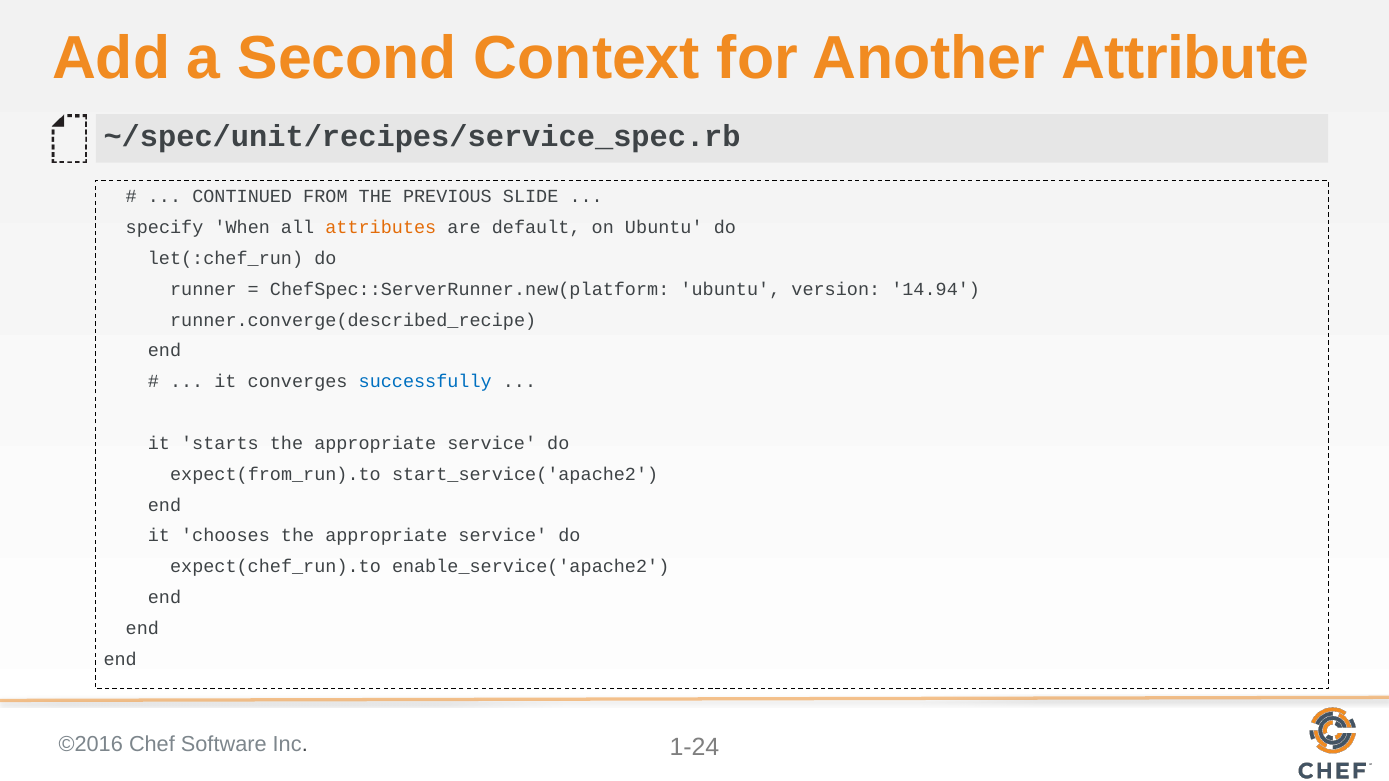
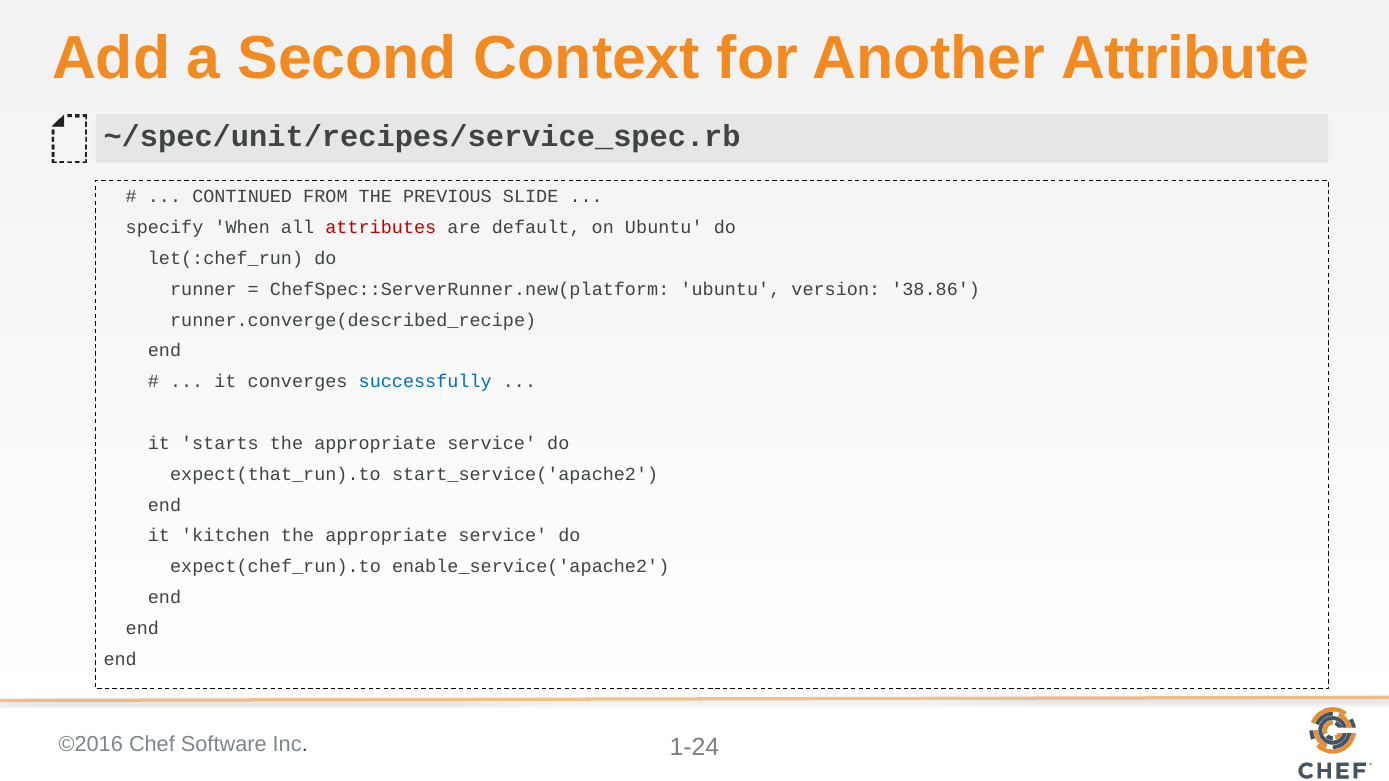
attributes colour: orange -> red (381, 228)
14.94: 14.94 -> 38.86 (936, 289)
expect(from_run).to: expect(from_run).to -> expect(that_run).to (275, 474)
chooses: chooses -> kitchen (225, 536)
